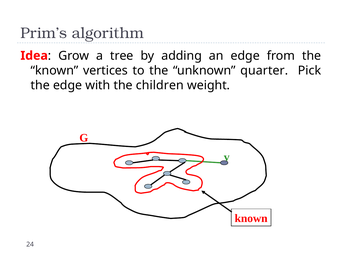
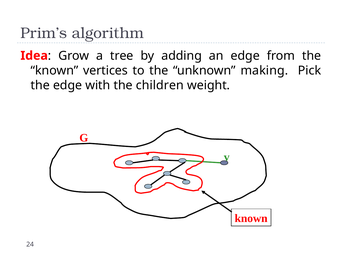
quarter: quarter -> making (264, 70)
